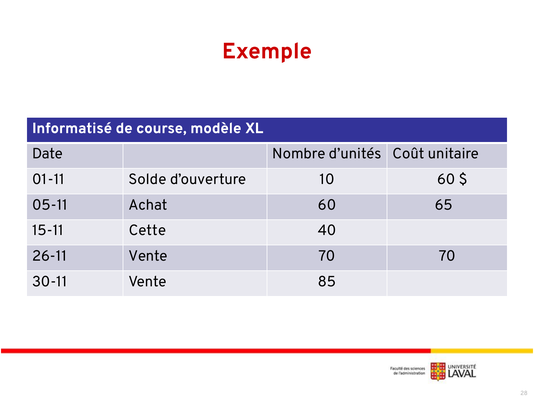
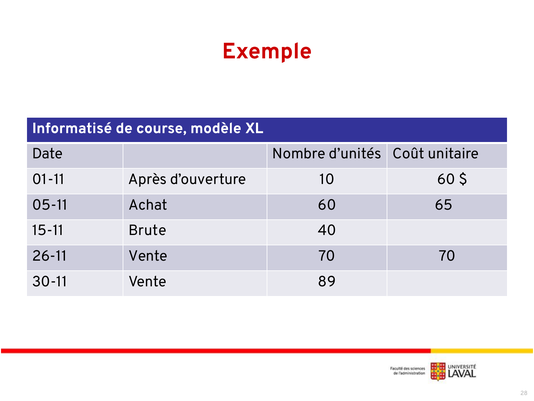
Solde: Solde -> Après (148, 179)
Cette: Cette -> Brute (147, 230)
85: 85 -> 89 (327, 281)
